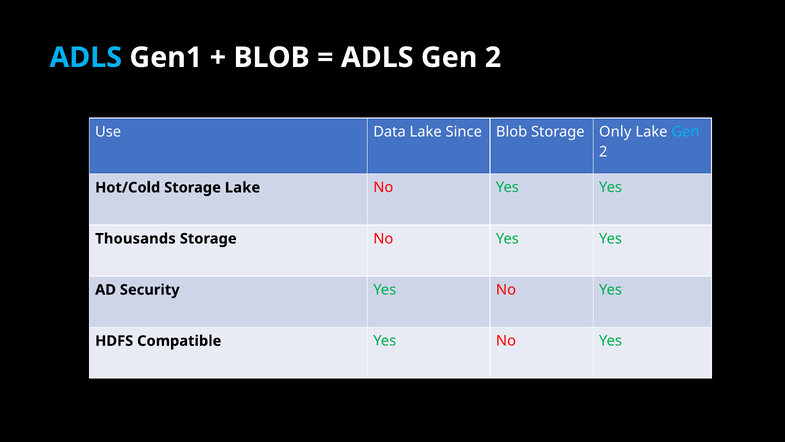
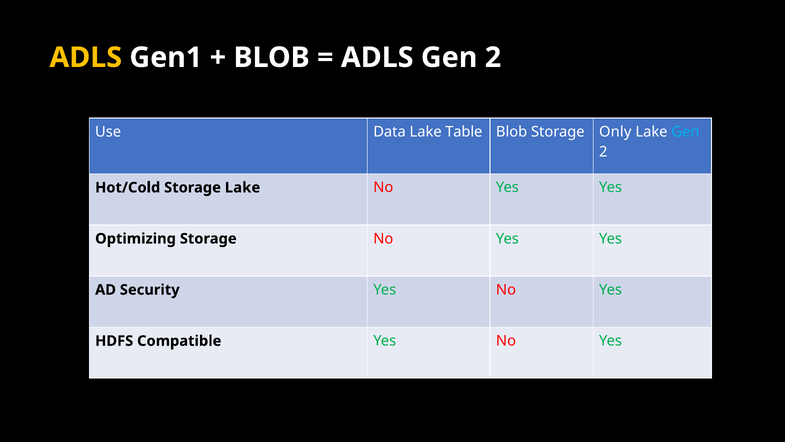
ADLS colour: light blue -> yellow (86, 57)
Since: Since -> Table (464, 132)
Thousands: Thousands -> Optimizing (136, 238)
